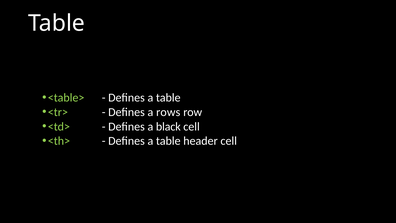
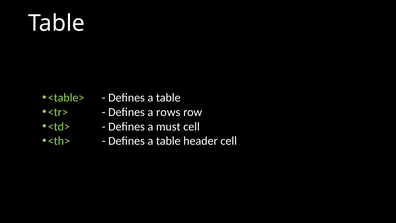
black: black -> must (168, 126)
